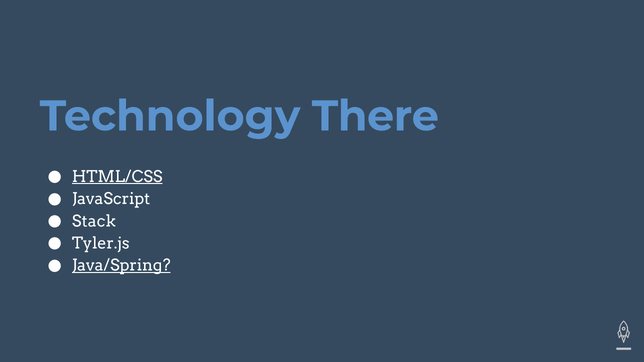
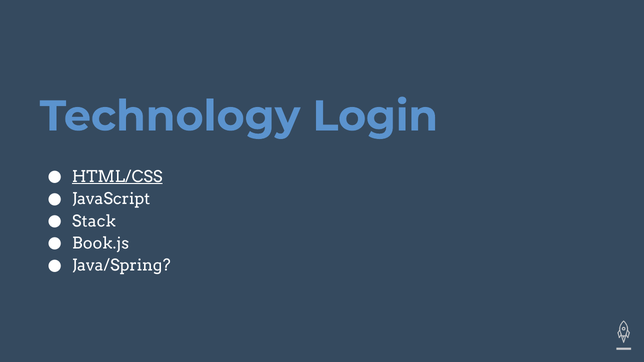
There: There -> Login (375, 116)
Tyler.js: Tyler.js -> Book.js (101, 244)
Java/Spring underline: present -> none (121, 266)
